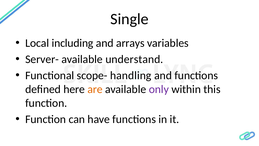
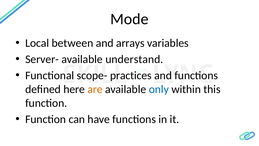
Single: Single -> Mode (129, 19)
including: including -> between (72, 43)
handling: handling -> practices (131, 75)
only colour: purple -> blue (159, 89)
